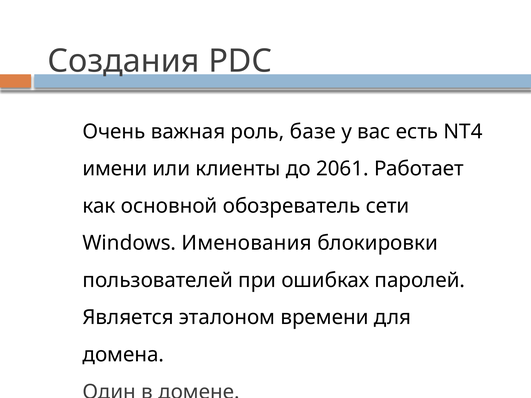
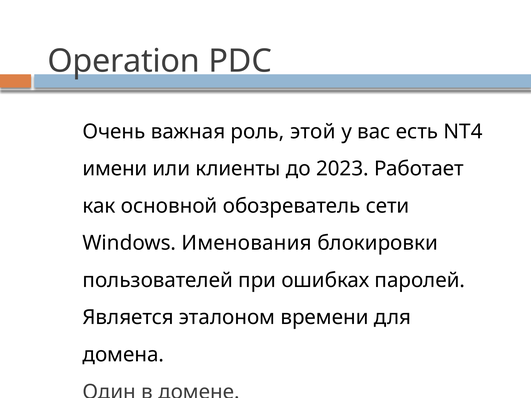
Создания: Создания -> Operation (124, 61)
базе: базе -> этой (313, 132)
2061: 2061 -> 2023 (342, 169)
